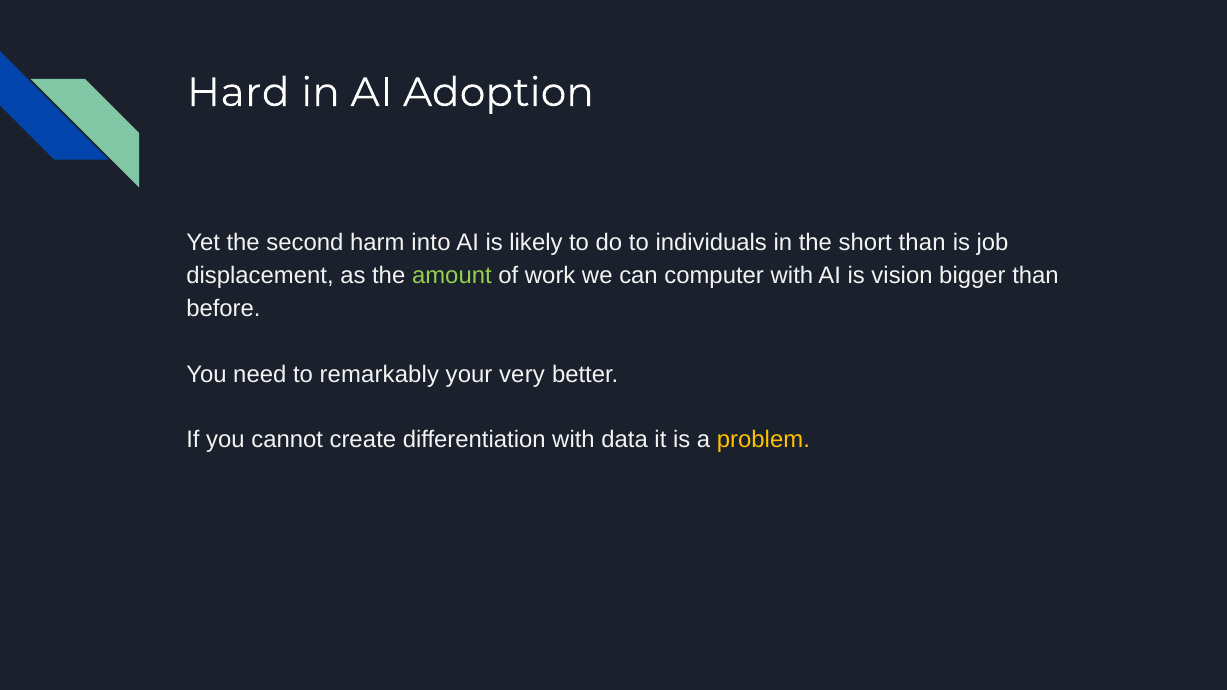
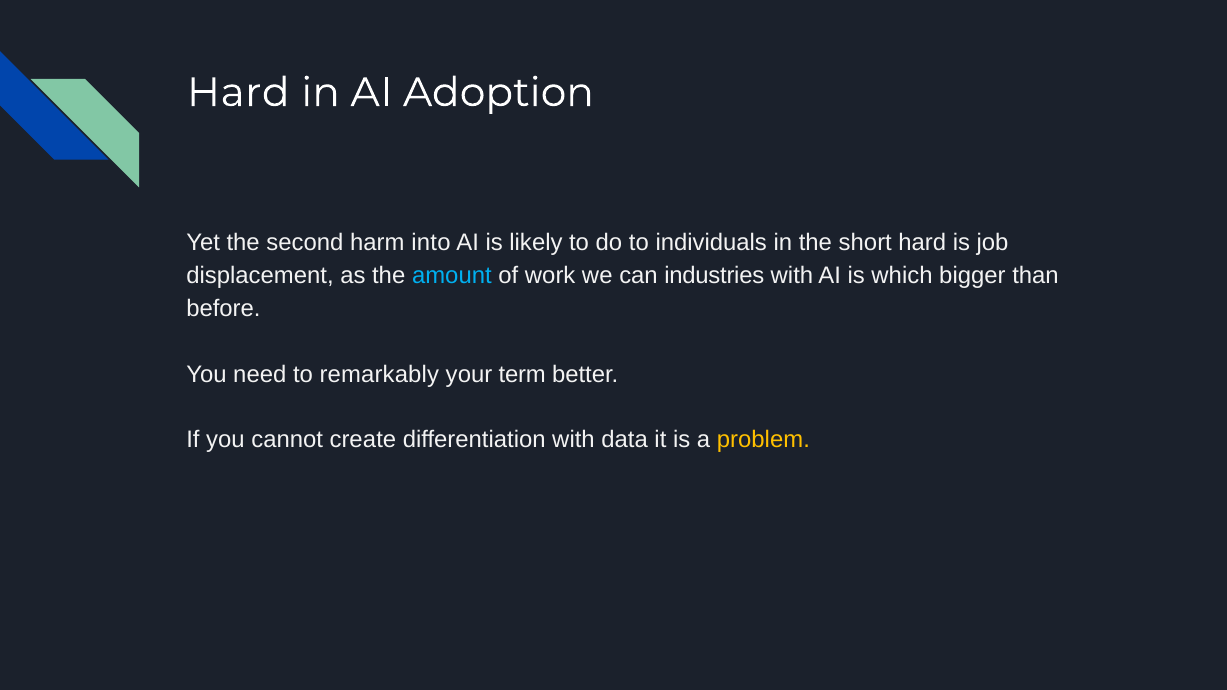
short than: than -> hard (922, 243)
amount colour: light green -> light blue (452, 276)
computer: computer -> industries (714, 276)
vision: vision -> which (902, 276)
very: very -> term (522, 374)
